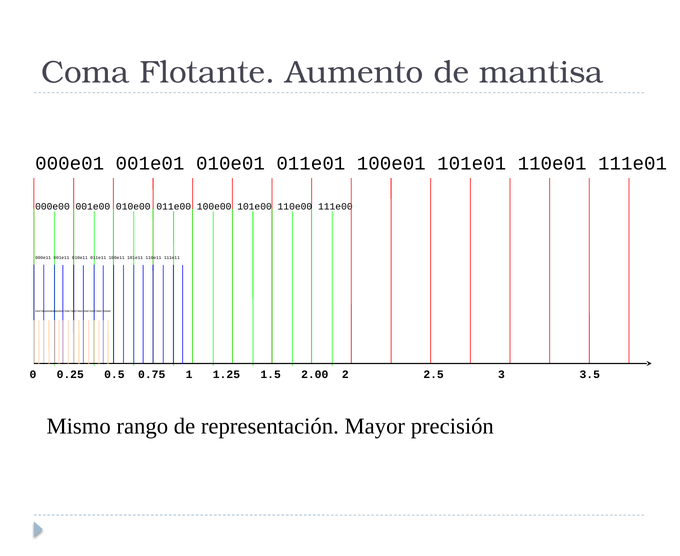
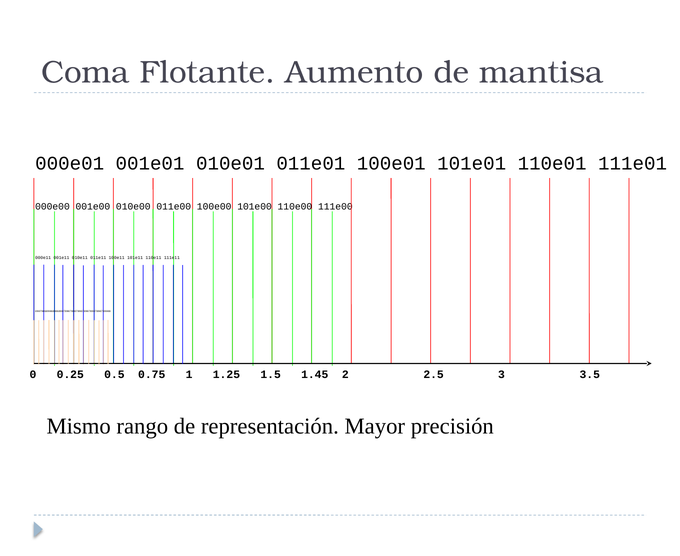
2.00: 2.00 -> 1.45 (315, 375)
